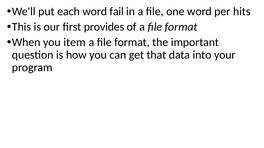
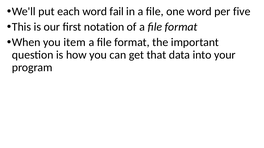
hits: hits -> five (242, 11)
provides: provides -> notation (104, 27)
